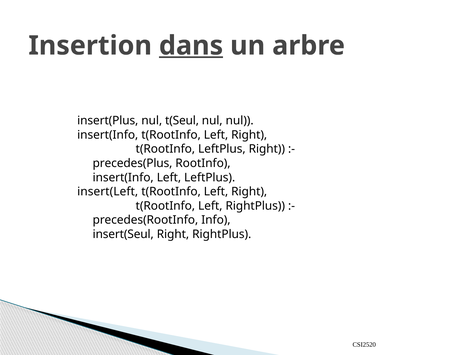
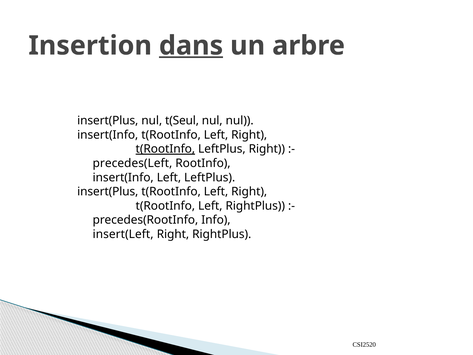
t(RootInfo underline: none -> present (165, 149)
precedes(Plus: precedes(Plus -> precedes(Left (132, 163)
insert(Left: insert(Left -> insert(Plus (108, 192)
insert(Seul: insert(Seul -> insert(Left (123, 234)
